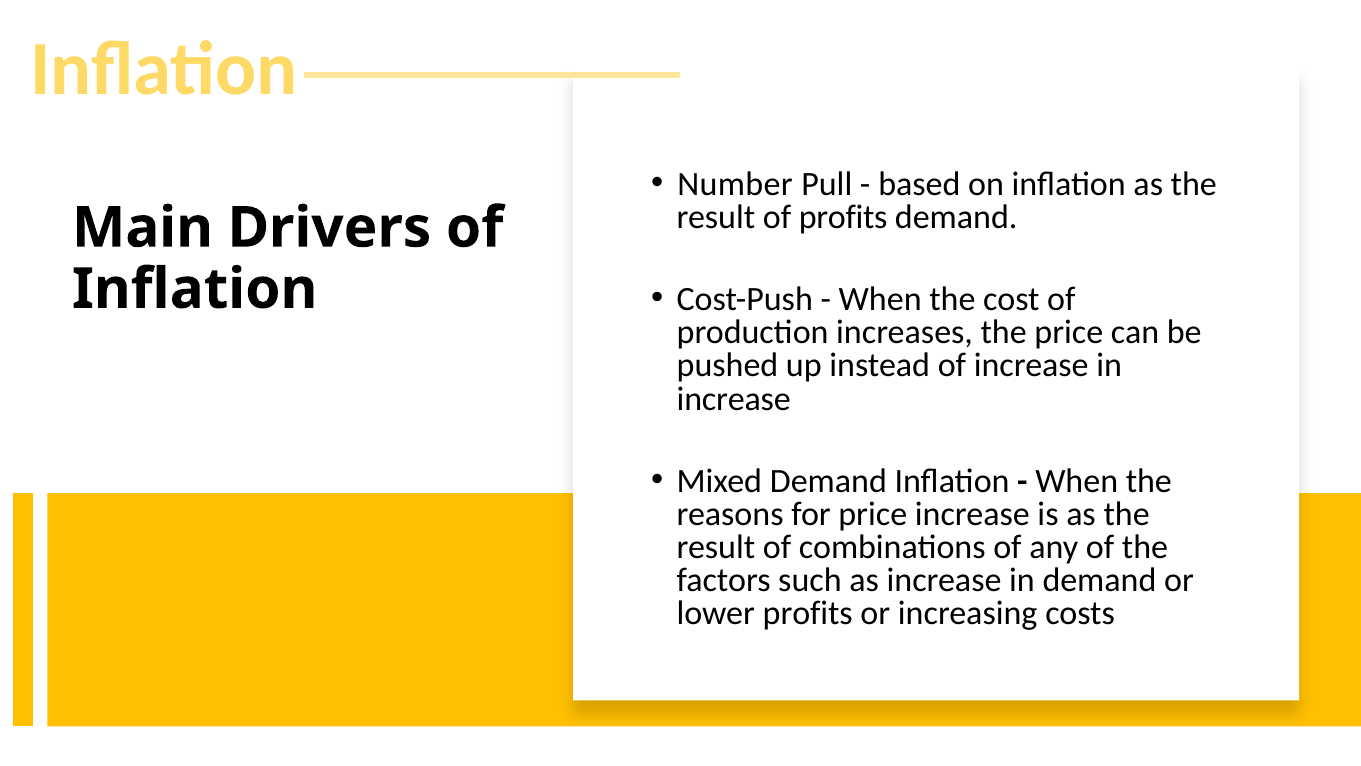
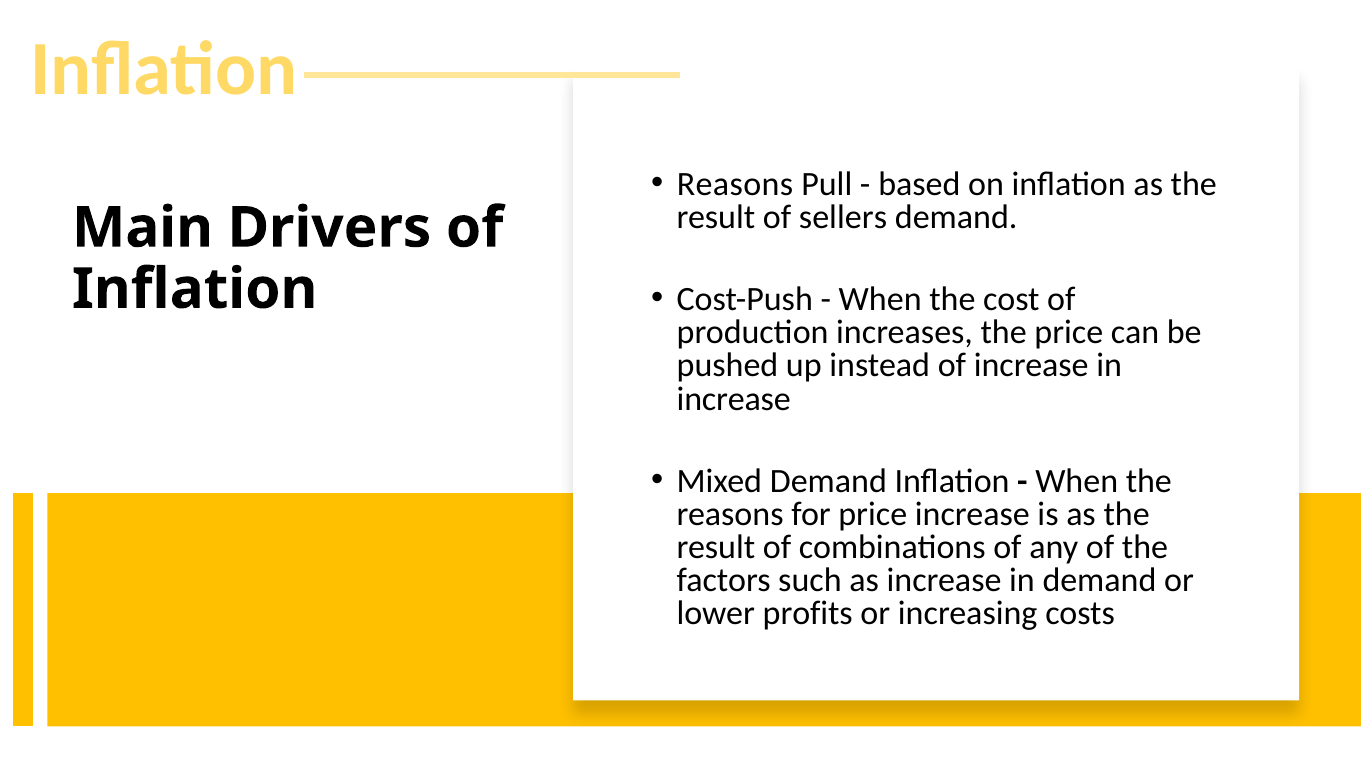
Number: Number -> Reasons (735, 184)
of profits: profits -> sellers (843, 217)
